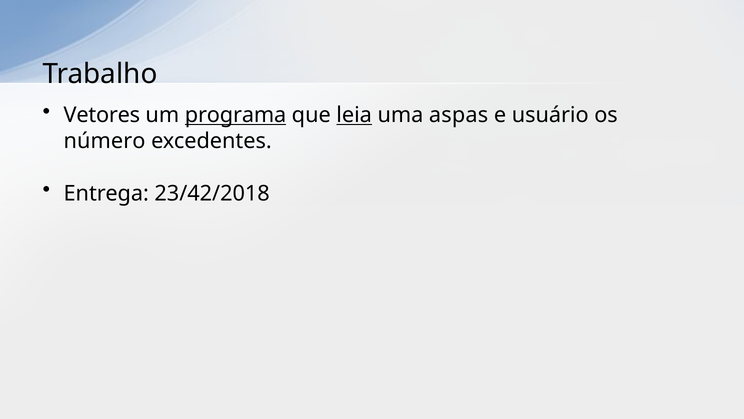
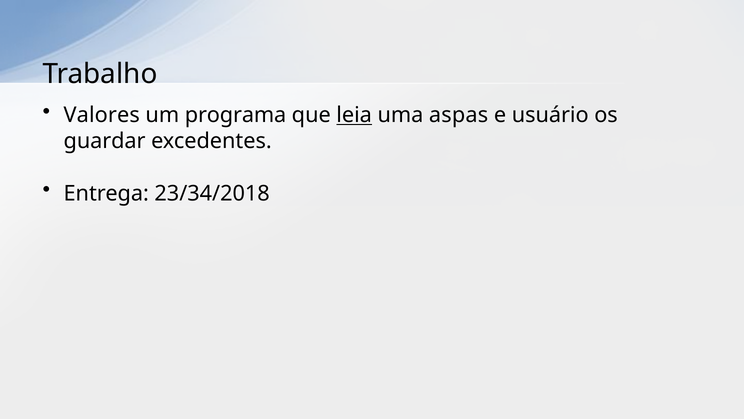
Vetores: Vetores -> Valores (102, 115)
programa underline: present -> none (236, 115)
número: número -> guardar (105, 141)
23/42/2018: 23/42/2018 -> 23/34/2018 (212, 193)
